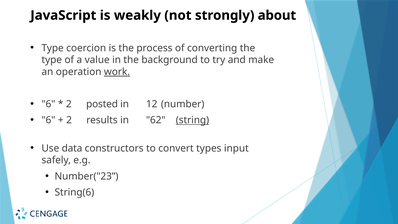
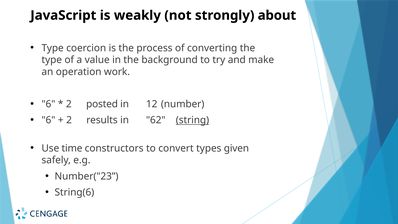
work underline: present -> none (117, 72)
data: data -> time (72, 148)
input: input -> given (236, 148)
